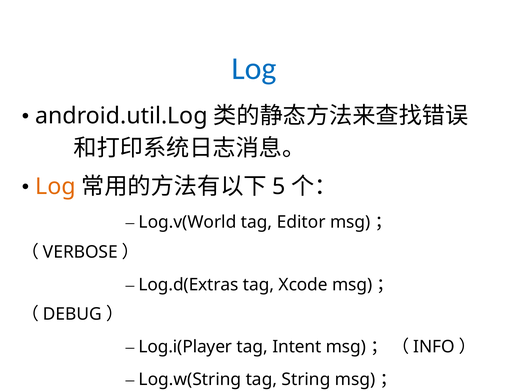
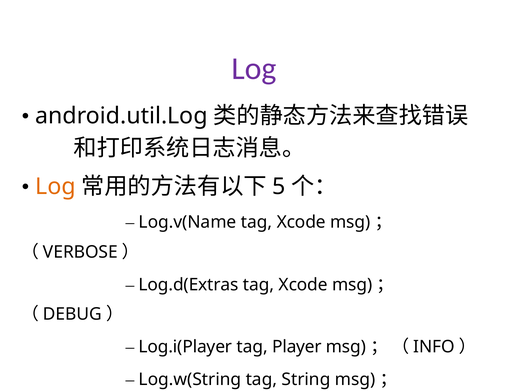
Log colour: blue -> purple (254, 69)
Log.v(World: Log.v(World -> Log.v(Name (188, 222)
Editor: Editor -> Xcode (301, 222)
Intent: Intent -> Player (297, 347)
